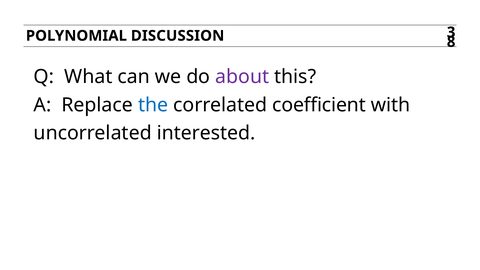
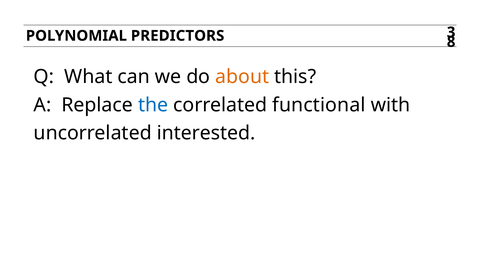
DISCUSSION: DISCUSSION -> PREDICTORS (178, 36)
about colour: purple -> orange (242, 77)
coefficient: coefficient -> functional (319, 105)
